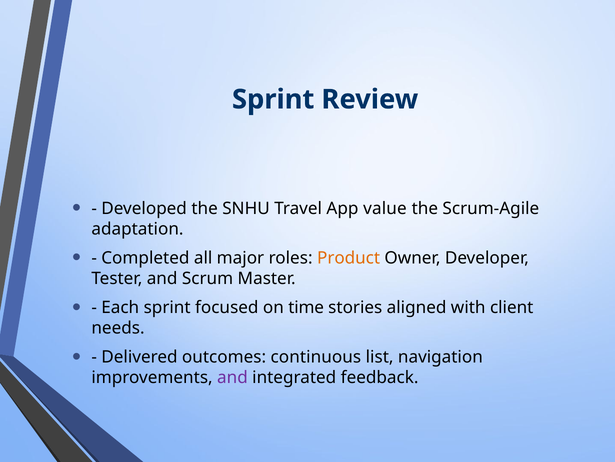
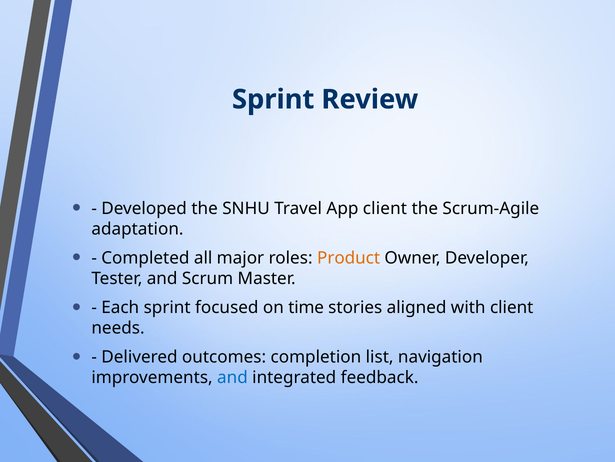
App value: value -> client (385, 208)
continuous: continuous -> completion (316, 357)
and colour: purple -> blue (232, 377)
